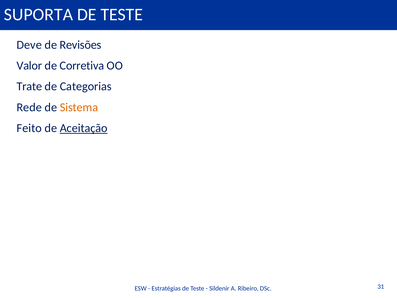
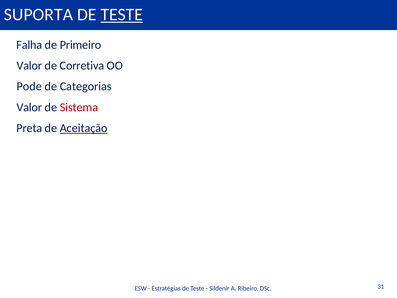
TESTE underline: none -> present (122, 15)
Deve: Deve -> Falha (29, 45)
Revisões: Revisões -> Primeiro (81, 45)
Trate: Trate -> Pode (29, 86)
Rede: Rede -> Valor (29, 107)
Sistema colour: orange -> red (79, 107)
Feito: Feito -> Preta (29, 128)
